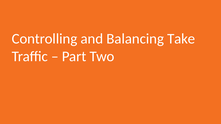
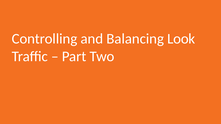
Take: Take -> Look (181, 39)
